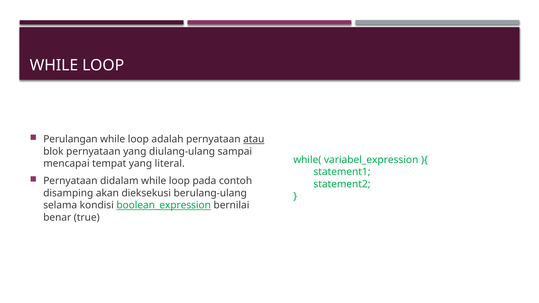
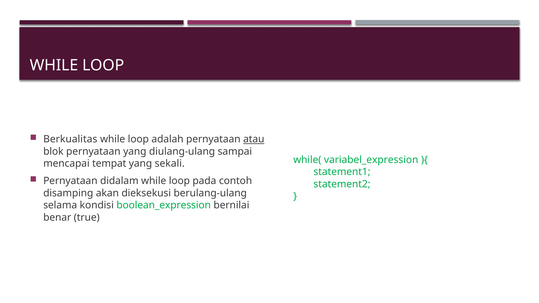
Perulangan: Perulangan -> Berkualitas (70, 139)
literal: literal -> sekali (170, 164)
boolean_expression underline: present -> none (164, 205)
